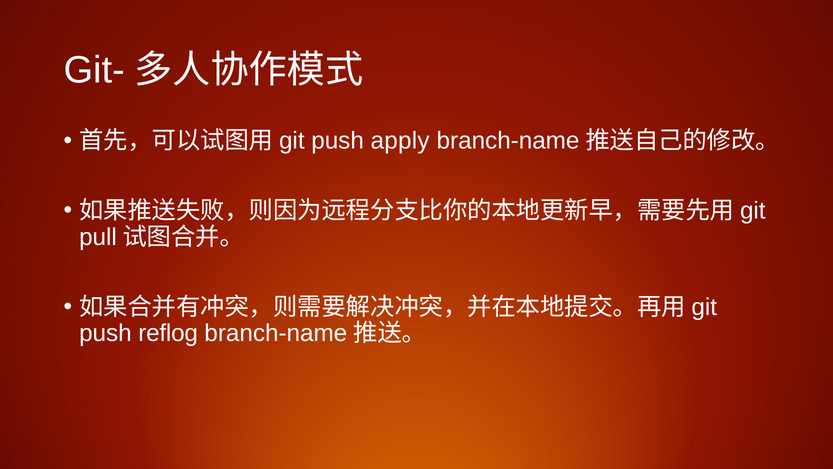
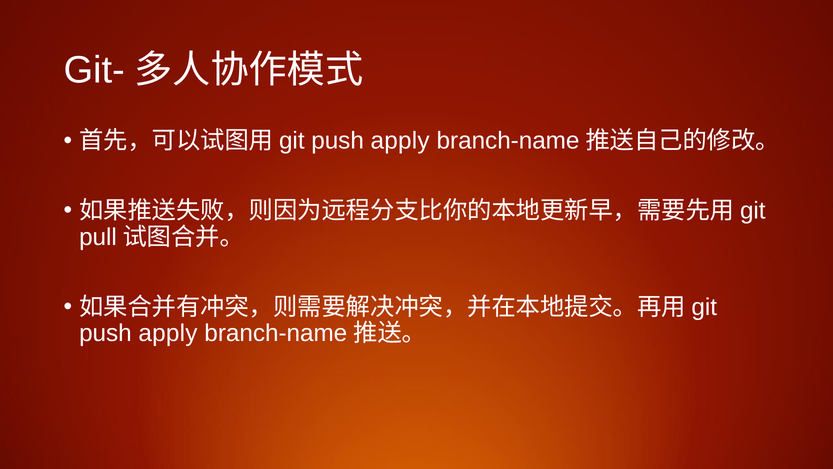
reflog: reflog -> apply (168, 333)
